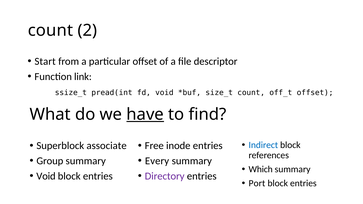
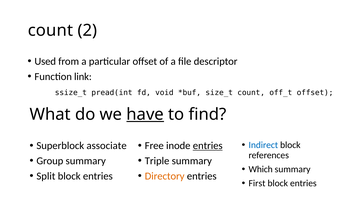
Start: Start -> Used (45, 61)
entries underline: none -> present (208, 146)
Every: Every -> Triple (157, 161)
Void: Void -> Split (46, 176)
Directory colour: purple -> orange (165, 176)
Port: Port -> First (257, 183)
